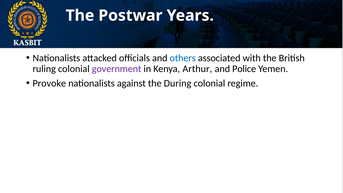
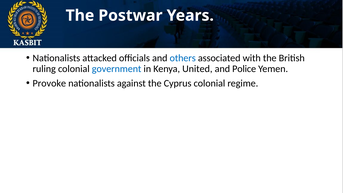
government colour: purple -> blue (117, 69)
Arthur: Arthur -> United (197, 69)
During: During -> Cyprus (178, 83)
